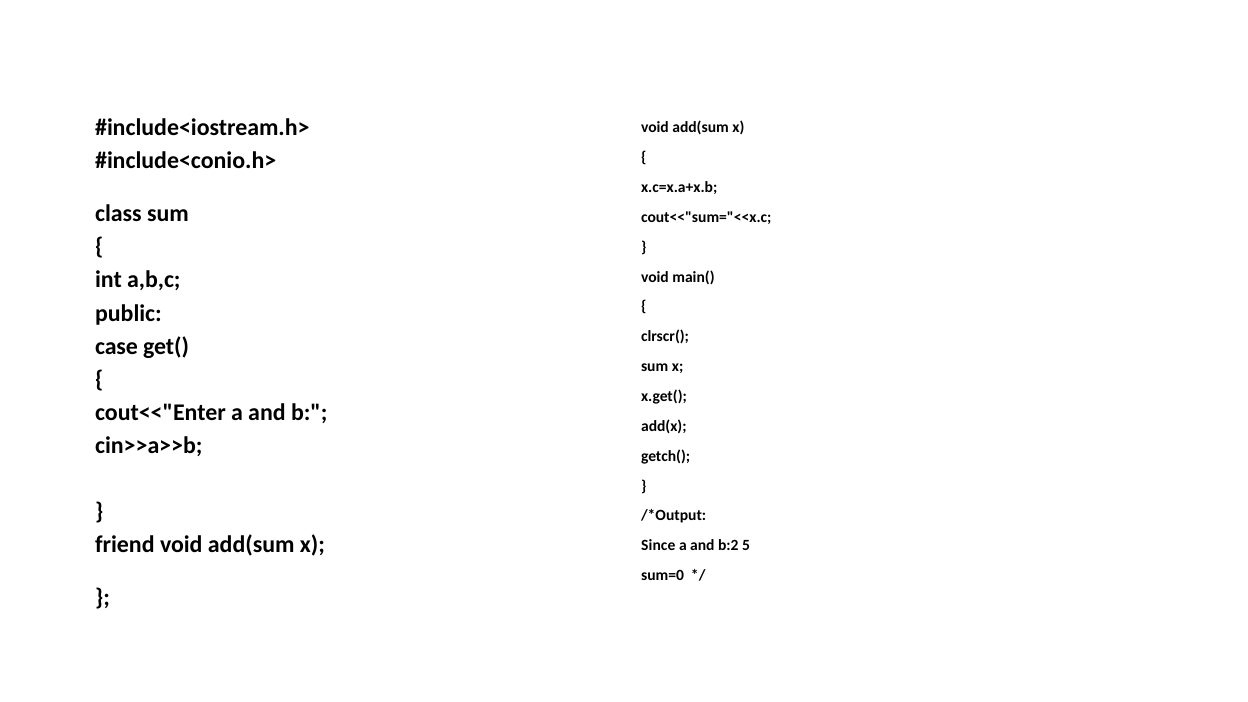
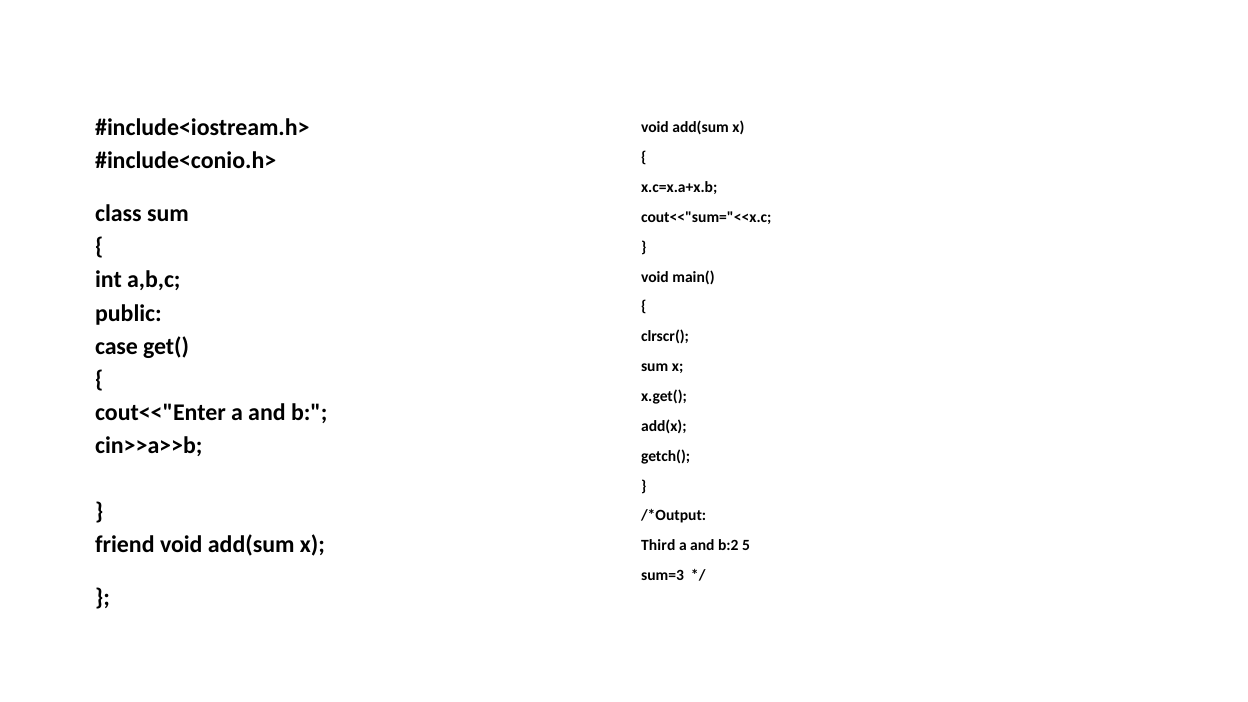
Since: Since -> Third (658, 546)
sum=0: sum=0 -> sum=3 (663, 575)
